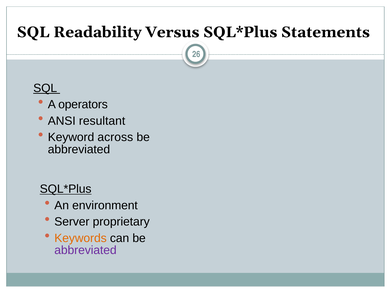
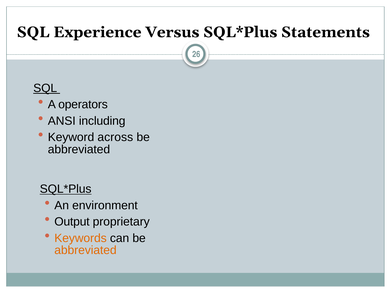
Readability: Readability -> Experience (97, 32)
resultant: resultant -> including (102, 121)
Server: Server -> Output (72, 222)
abbreviated colour: purple -> orange (85, 250)
